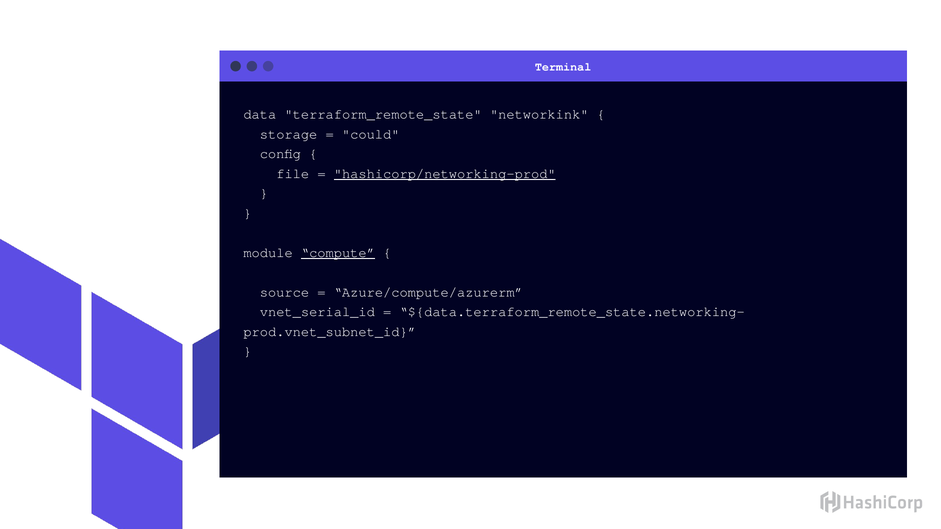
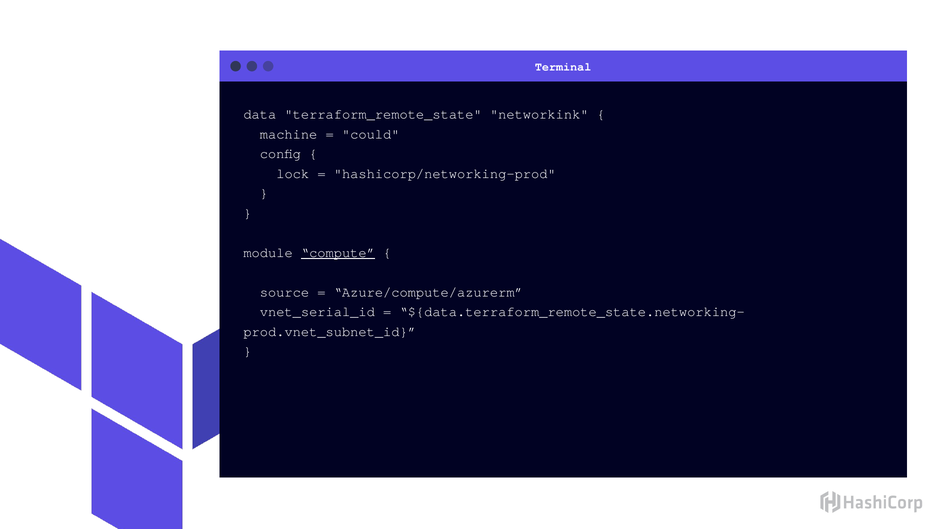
storage: storage -> machine (289, 134)
file: file -> lock (293, 174)
hashicorp/networking-prod underline: present -> none (445, 174)
